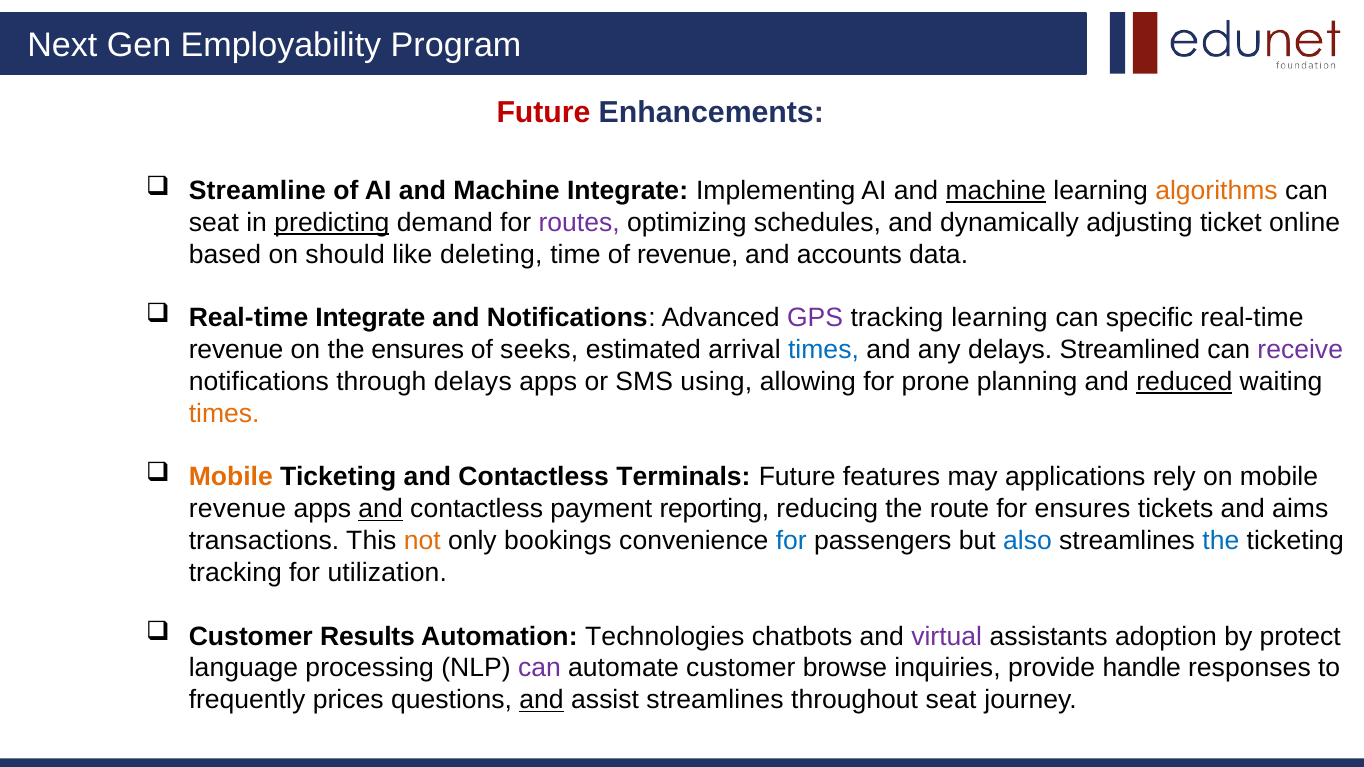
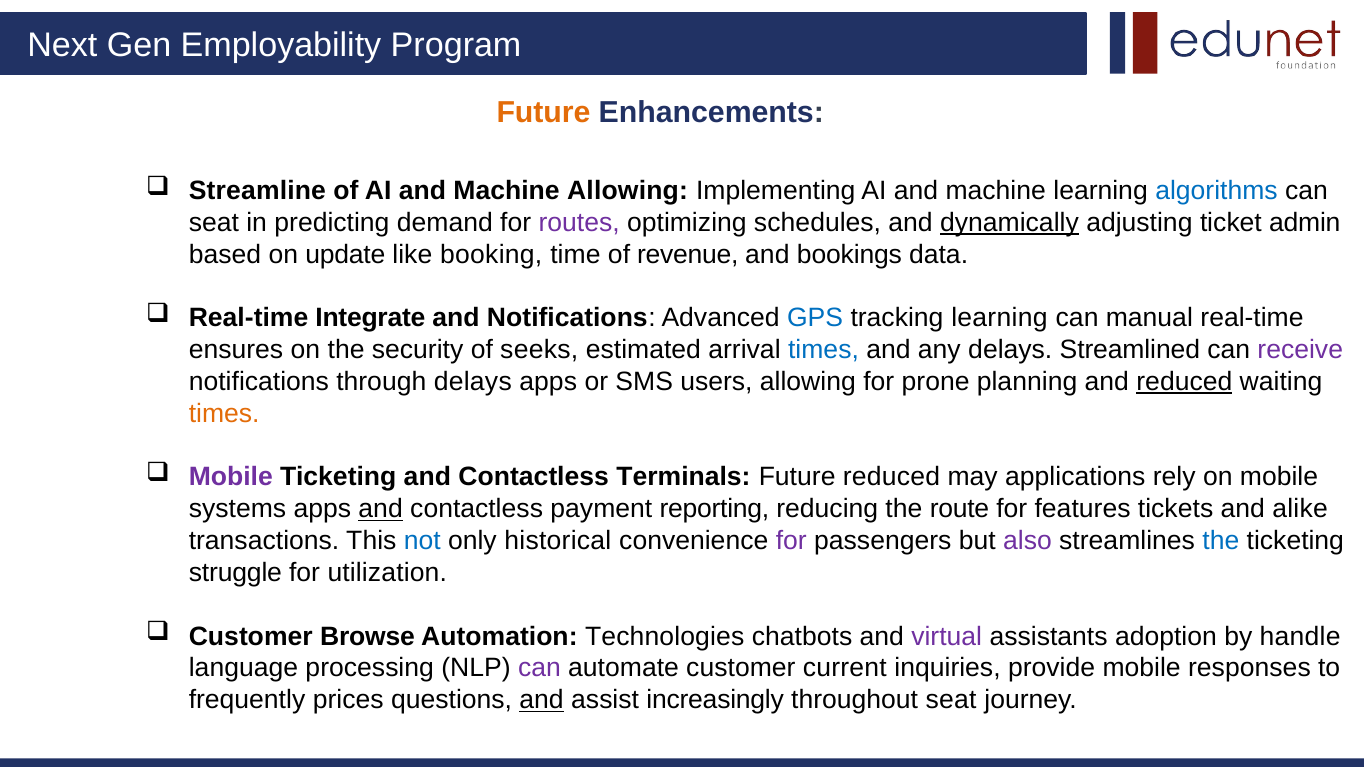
Future colour: red -> orange (543, 113)
Machine Integrate: Integrate -> Allowing (628, 191)
machine underline: present -> none (996, 191)
algorithms colour: orange -> blue (1216, 191)
predicting underline: present -> none (332, 223)
dynamically underline: none -> present (1009, 223)
online: online -> admin (1305, 223)
should: should -> update (345, 254)
deleting: deleting -> booking (491, 254)
accounts: accounts -> bookings (849, 254)
GPS colour: purple -> blue (815, 318)
specific: specific -> manual (1149, 318)
revenue: revenue -> ensures (236, 350)
the ensures: ensures -> security (418, 350)
using: using -> users (716, 382)
Mobile colour: orange -> purple (231, 477)
Future features: features -> reduced (891, 477)
revenue: revenue -> systems (238, 509)
for ensures: ensures -> features (1083, 509)
aims: aims -> alike (1300, 509)
not colour: orange -> blue (422, 541)
bookings: bookings -> historical (558, 541)
for colour: blue -> purple (791, 541)
also colour: blue -> purple (1027, 541)
tracking: tracking -> struggle (235, 573)
Results: Results -> Browse (368, 637)
protect: protect -> handle (1300, 637)
browse: browse -> current (845, 668)
provide handle: handle -> mobile (1142, 668)
assist streamlines: streamlines -> increasingly (715, 700)
